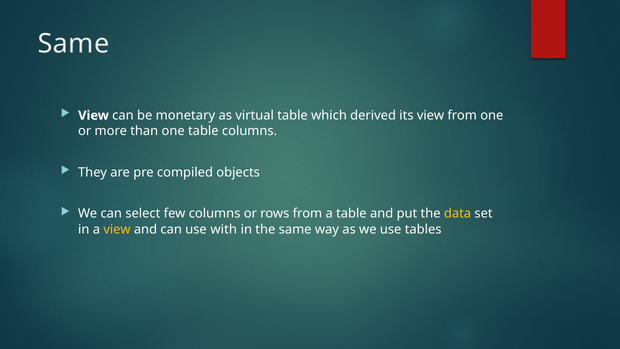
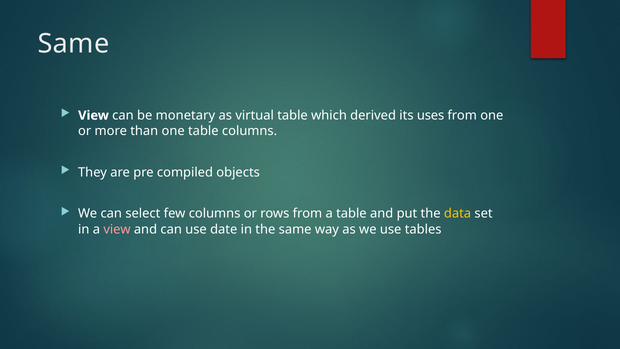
its view: view -> uses (431, 115)
view colour: yellow -> pink (117, 229)
with: with -> date (224, 229)
